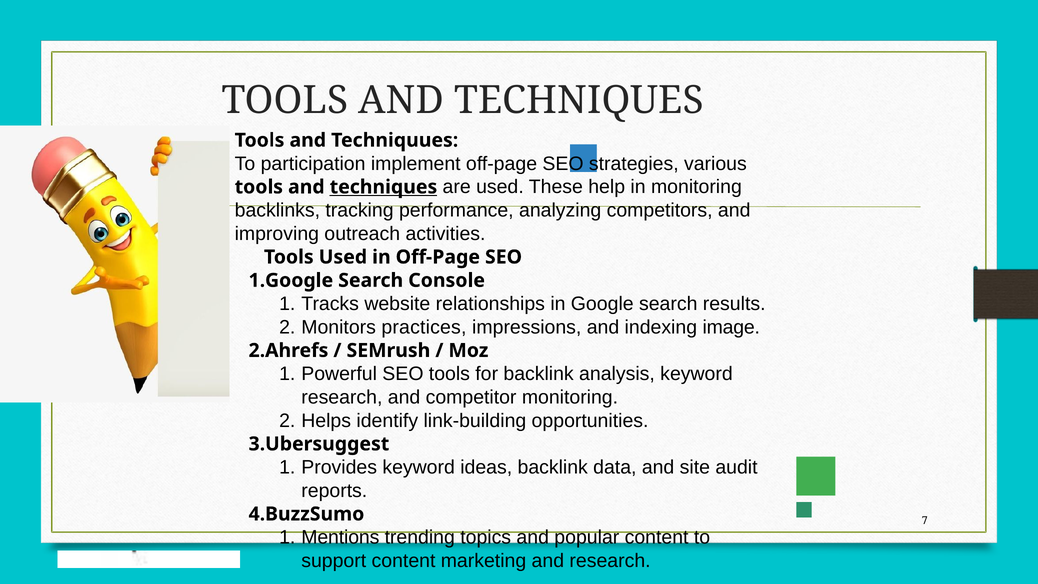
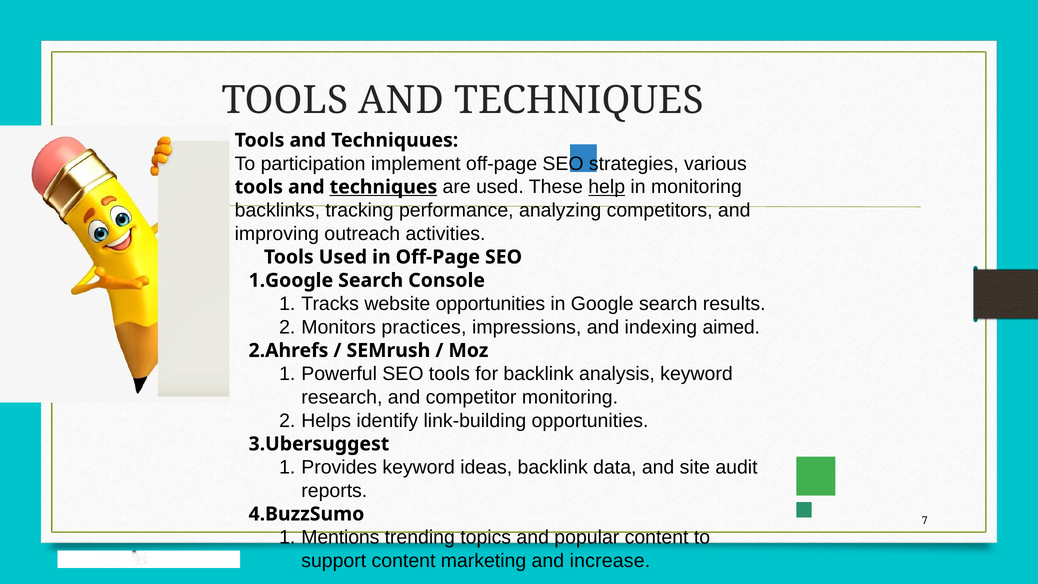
help underline: none -> present (607, 187)
website relationships: relationships -> opportunities (490, 304)
image: image -> aimed (731, 327)
and research: research -> increase (610, 561)
